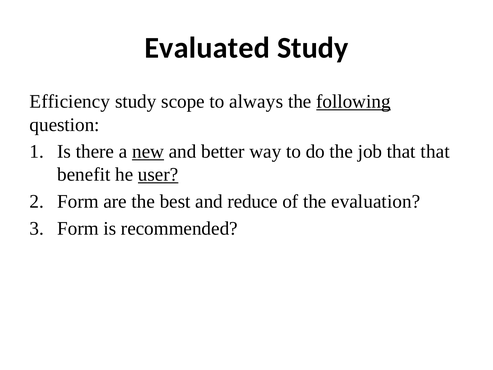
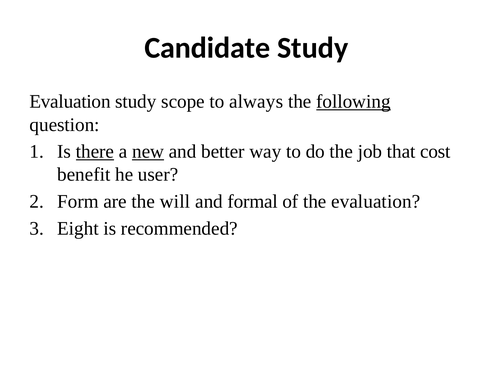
Evaluated: Evaluated -> Candidate (207, 48)
Efficiency: Efficiency -> Evaluation (70, 102)
there underline: none -> present (95, 151)
that that: that -> cost (435, 151)
user underline: present -> none (158, 174)
best: best -> will (175, 201)
reduce: reduce -> formal (253, 201)
Form: Form -> Eight (78, 228)
